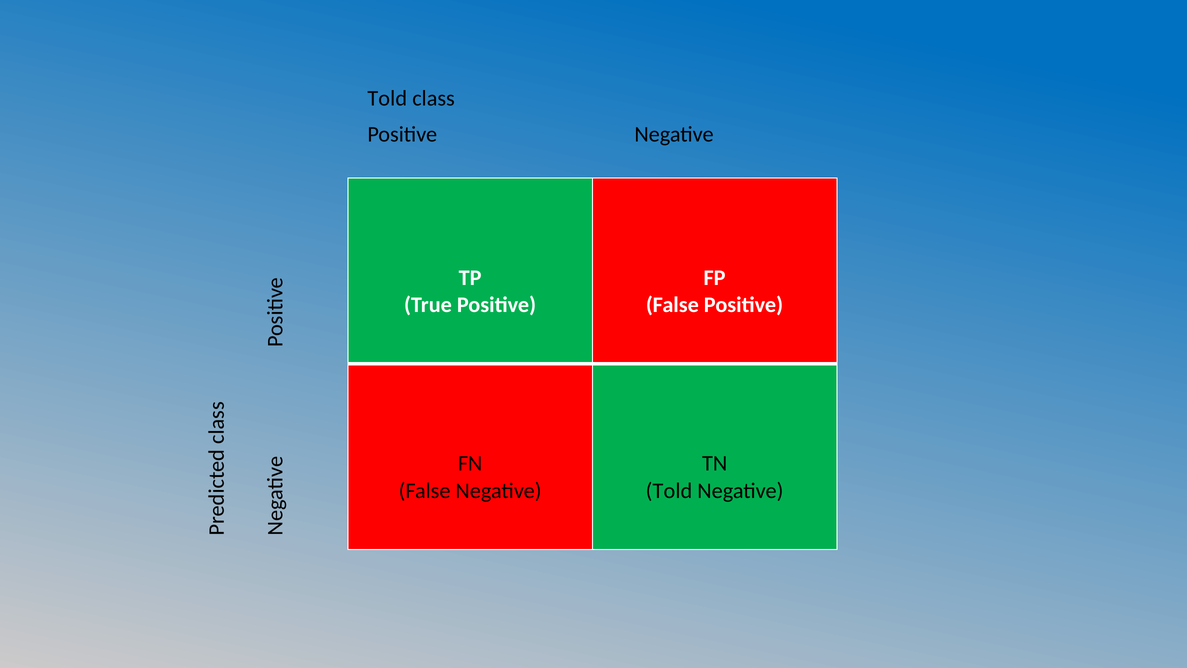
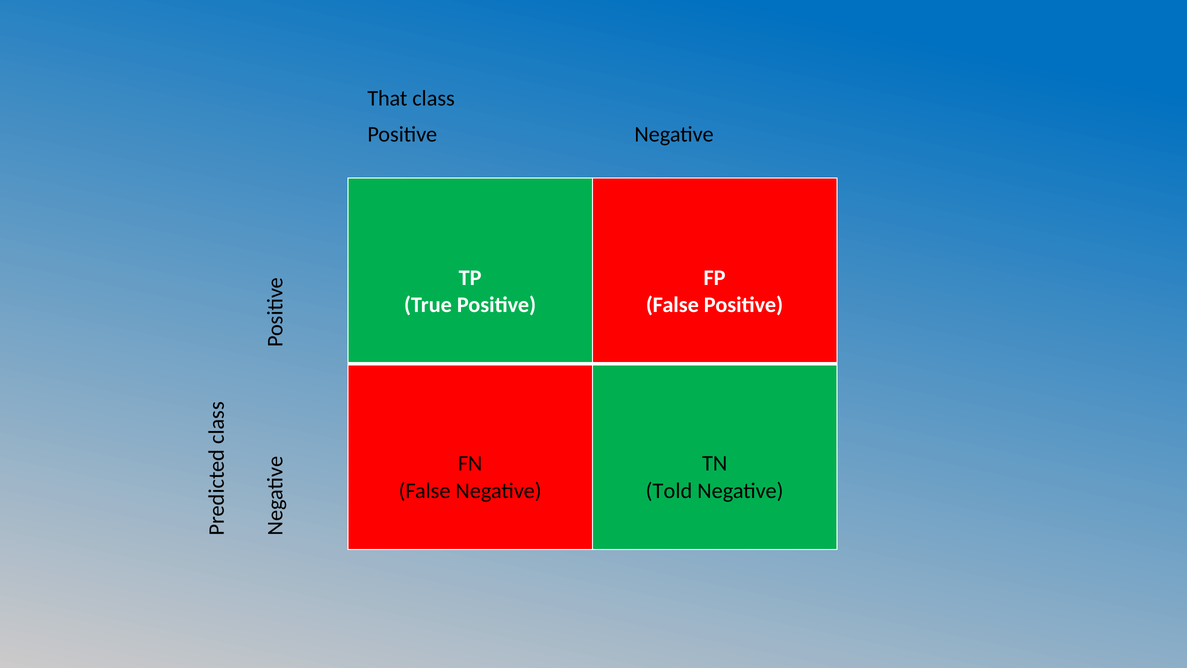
Told: Told -> That (387, 98)
